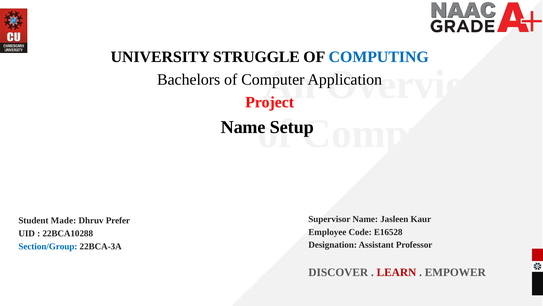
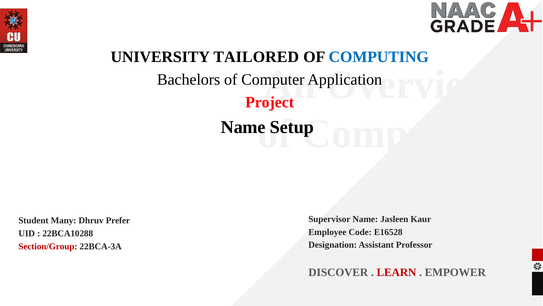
STRUGGLE: STRUGGLE -> TAILORED (256, 57)
Made: Made -> Many (64, 220)
Section/Group colour: blue -> red (48, 246)
